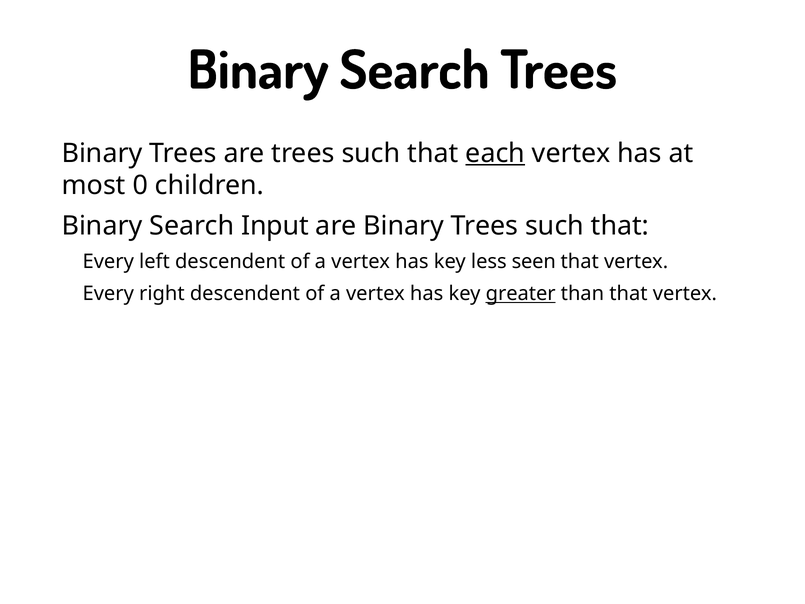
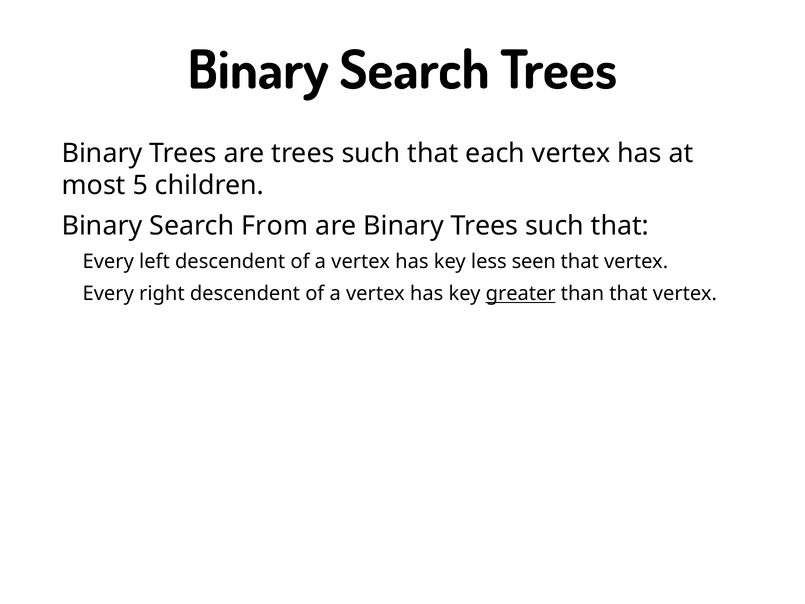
each underline: present -> none (495, 153)
0: 0 -> 5 (140, 185)
Input: Input -> From (275, 226)
